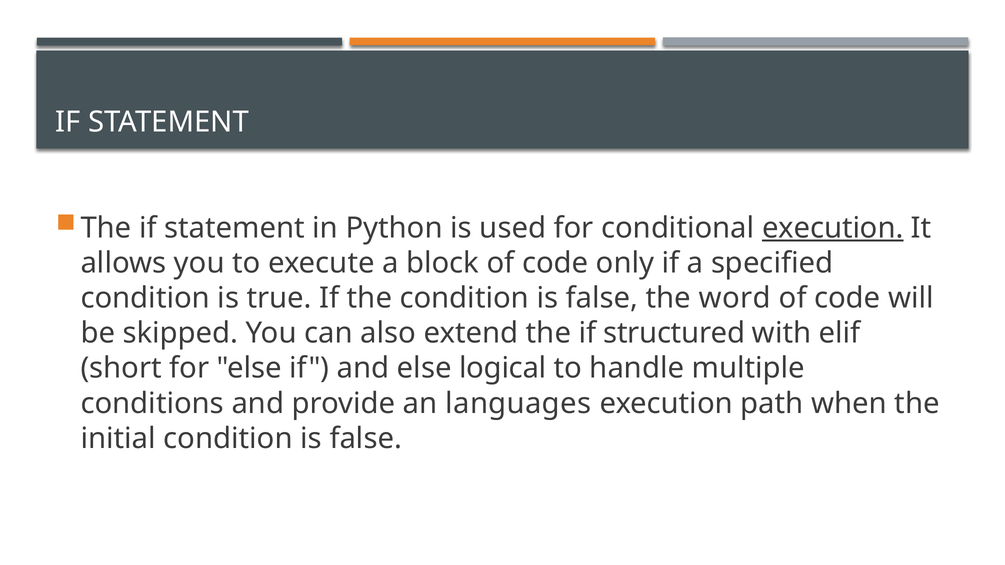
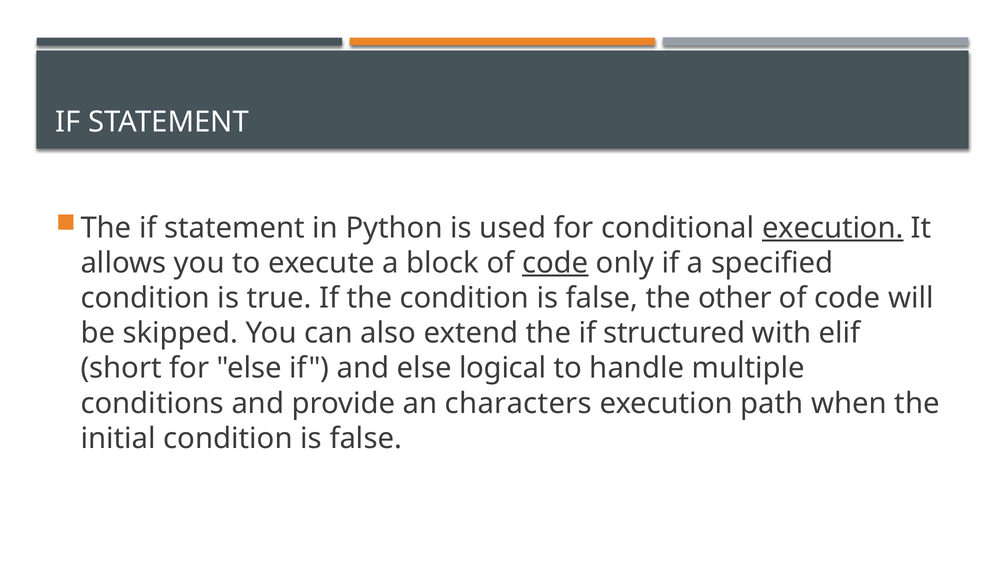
code underline: none -> present (555, 263)
word: word -> other (735, 298)
languages: languages -> characters (518, 404)
